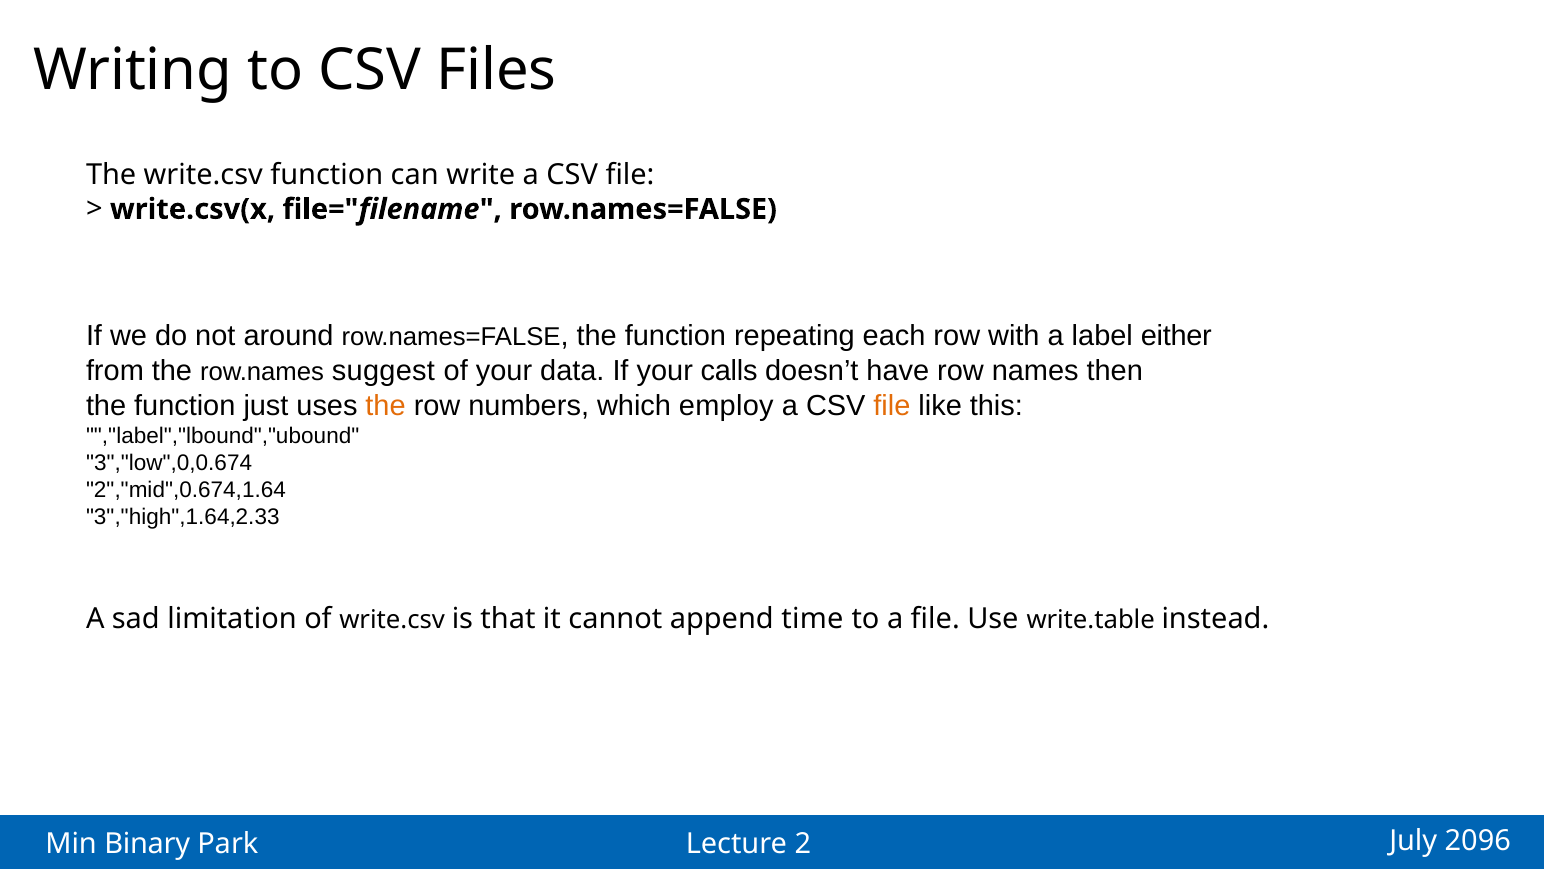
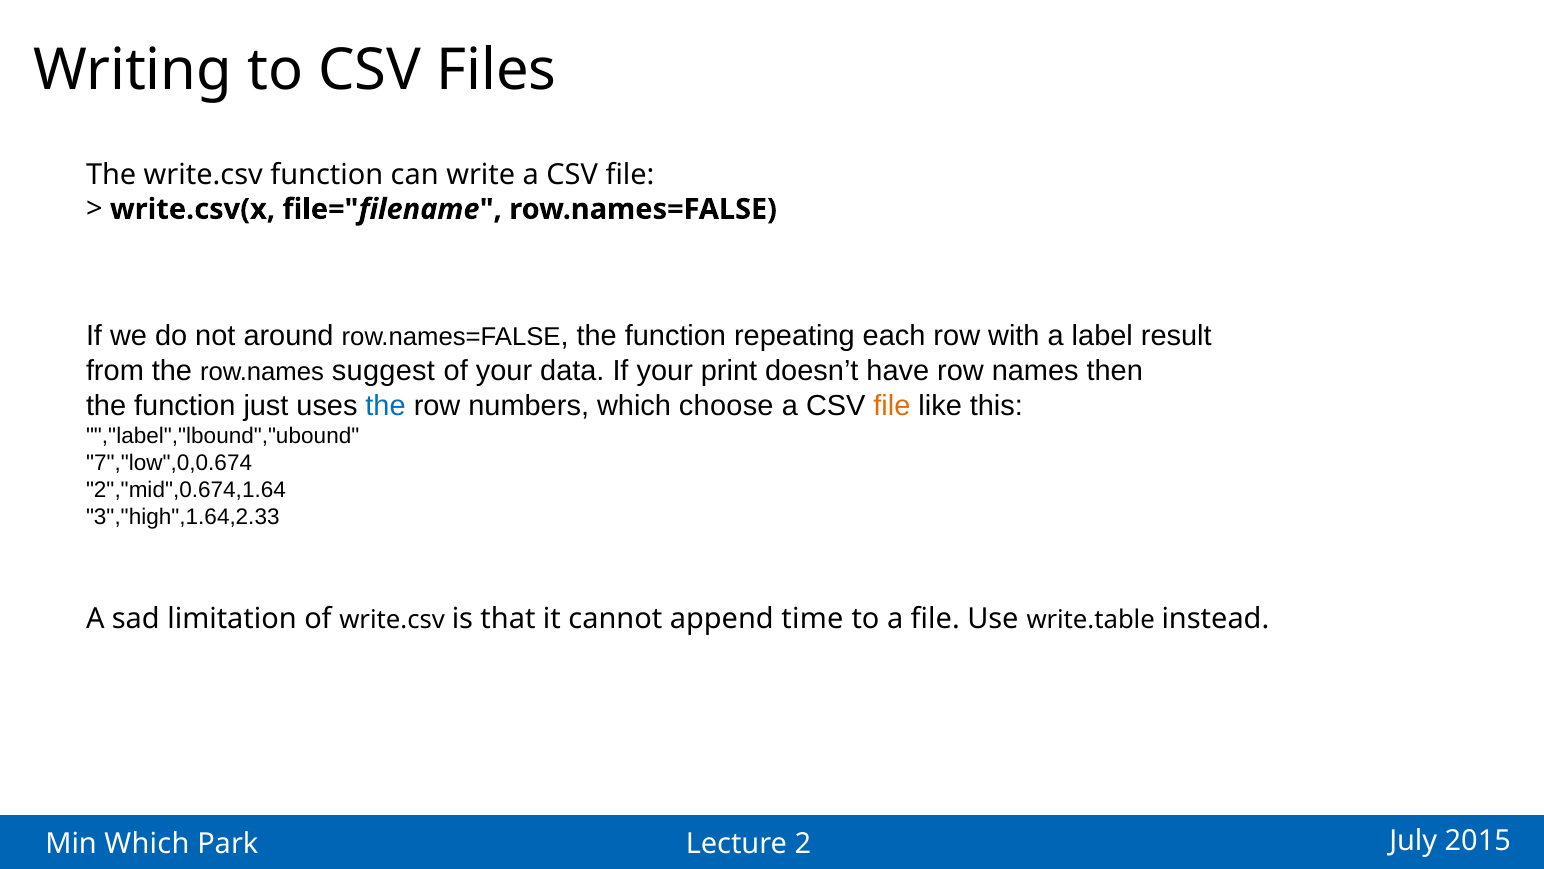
either: either -> result (1176, 336)
calls: calls -> print (729, 371)
the colour: orange -> blue (386, 405)
employ: employ -> choose (726, 405)
3","low",0,0.674: 3","low",0,0.674 -> 7","low",0,0.674 (169, 463)
Min Binary: Binary -> Which (147, 843)
2096: 2096 -> 2015 (1478, 840)
